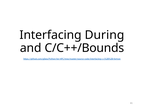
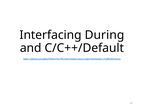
C/C++/Bounds: C/C++/Bounds -> C/C++/Default (84, 48)
